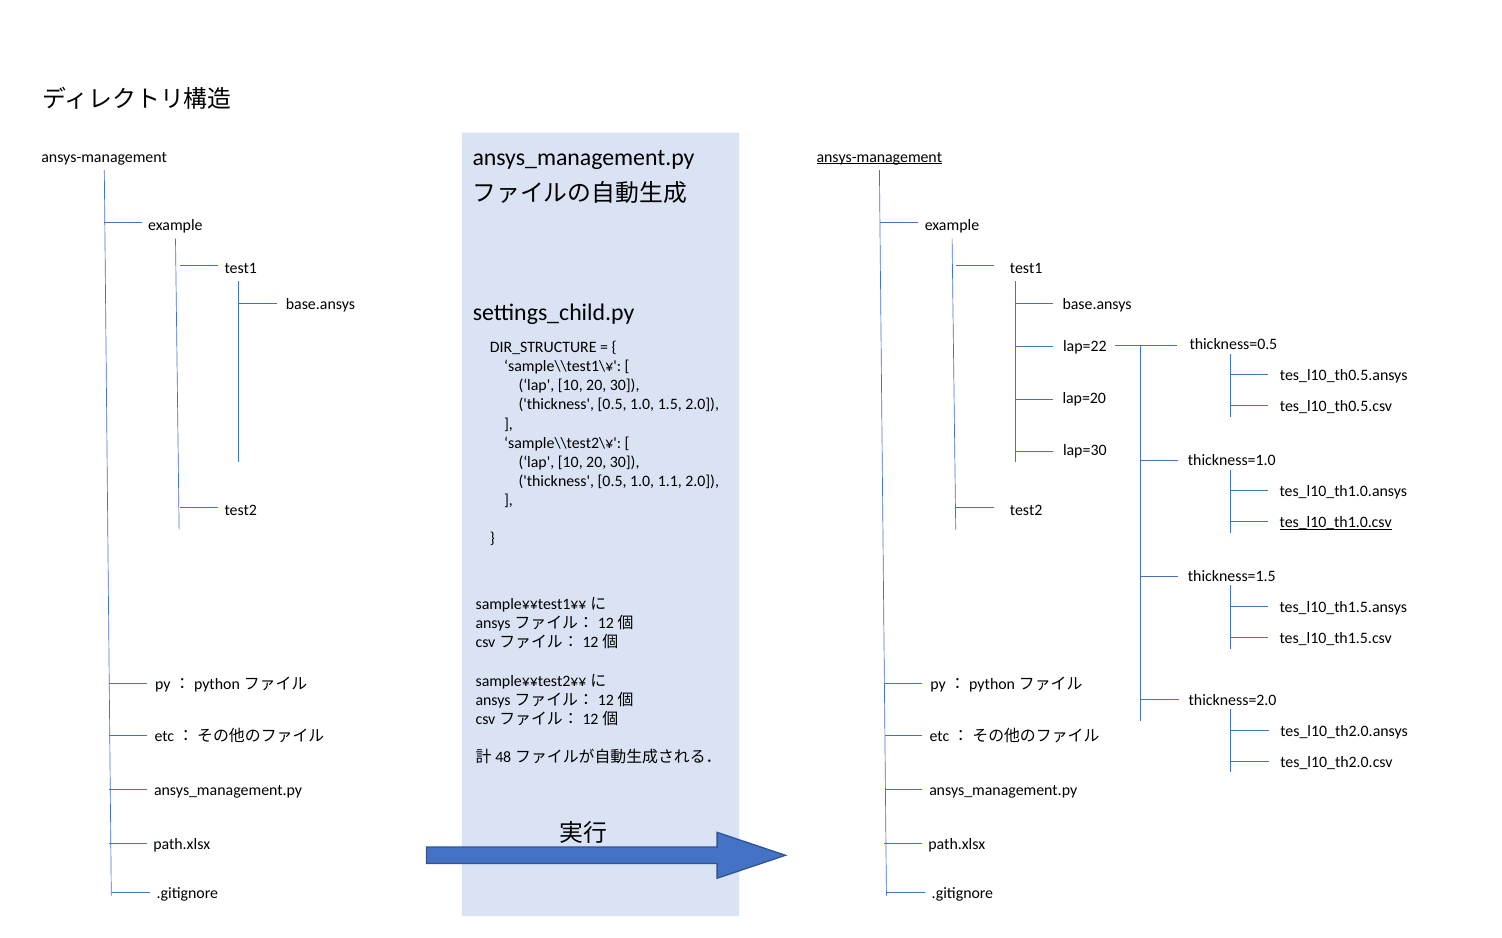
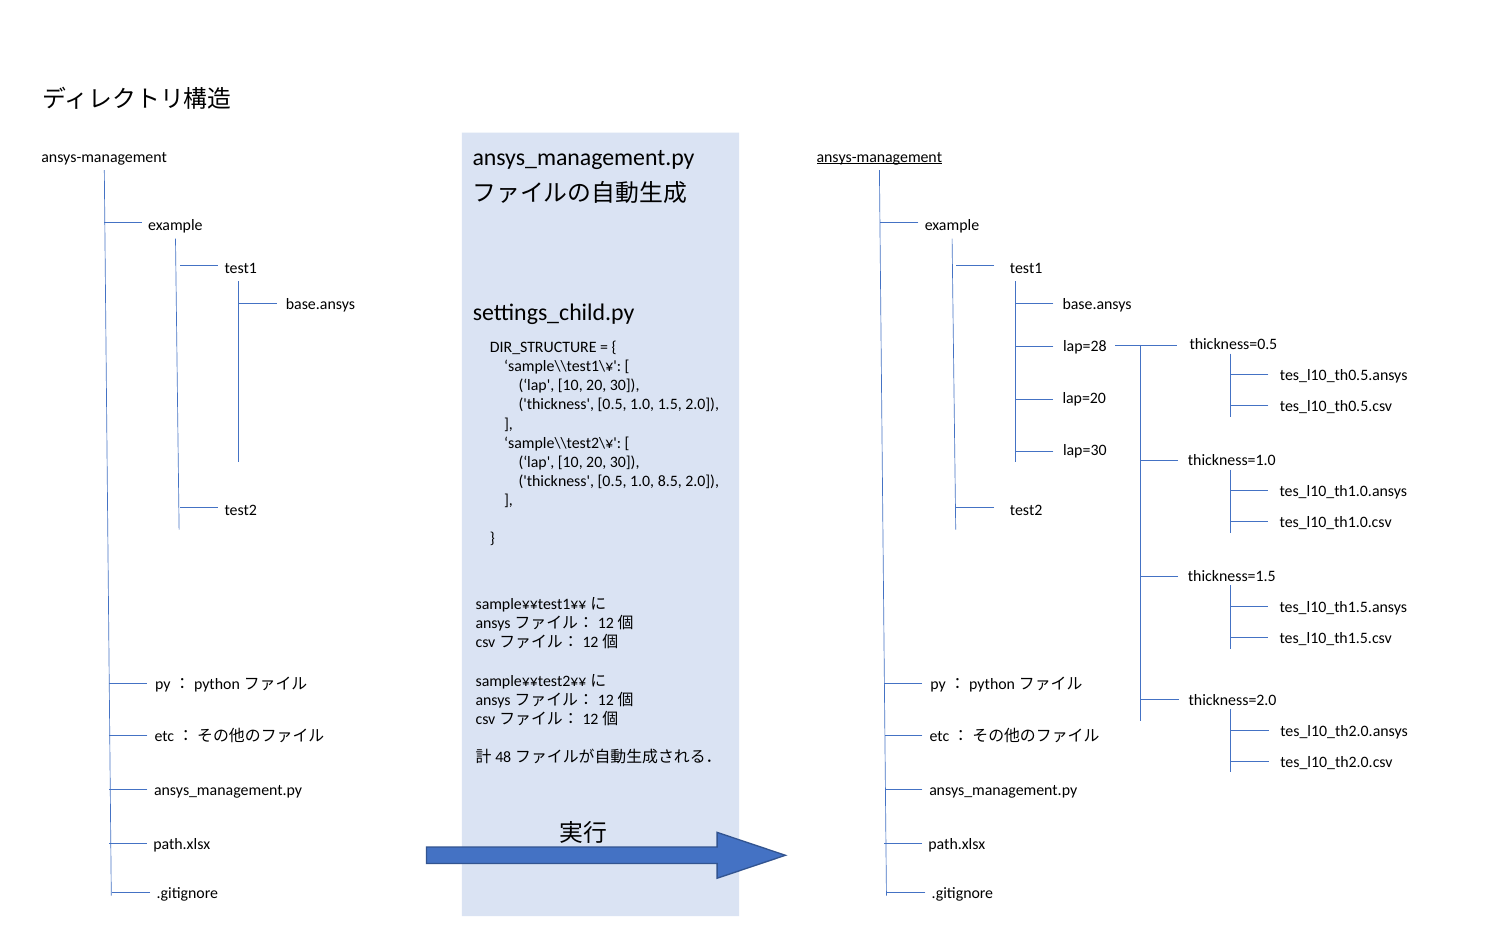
lap=22: lap=22 -> lap=28 (1085, 346)
1.1: 1.1 -> 8.5 (670, 481)
tes_l10_th1.0.csv underline: present -> none (1336, 523)
